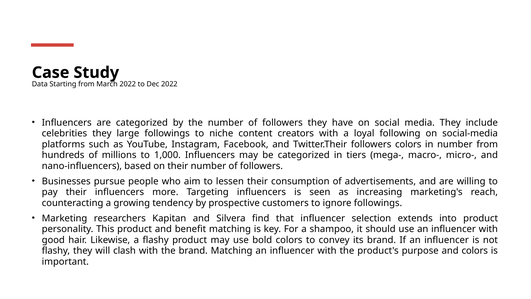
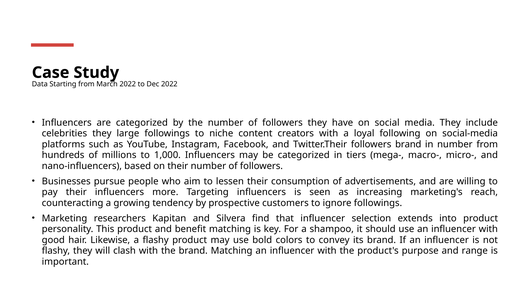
followers colors: colors -> brand (408, 144)
and colors: colors -> range (475, 251)
